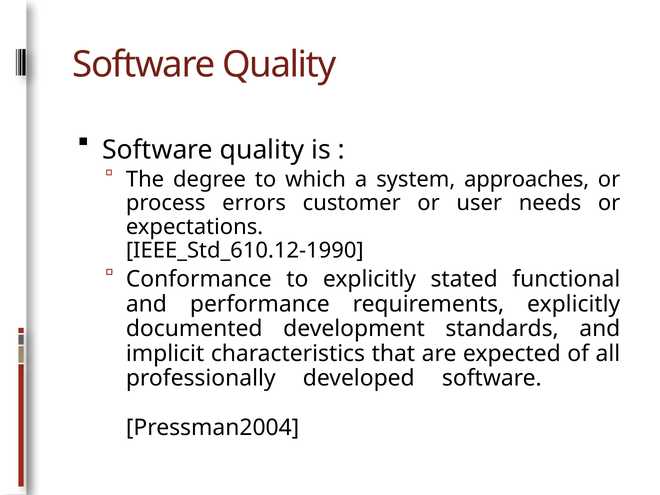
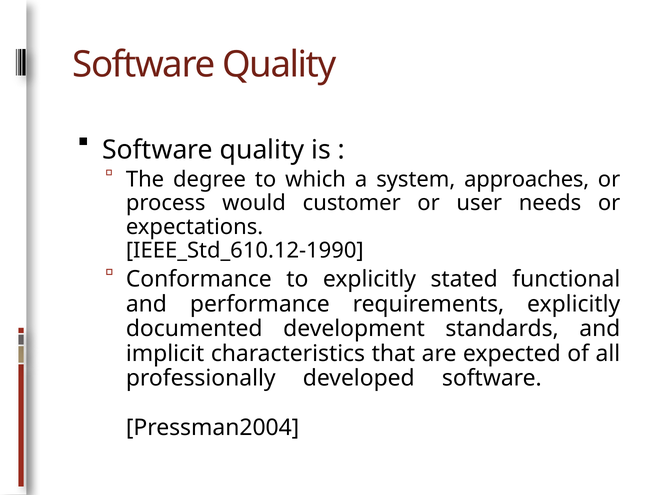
errors: errors -> would (254, 203)
